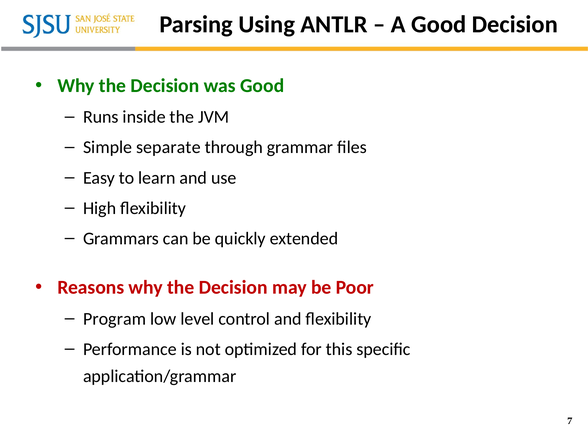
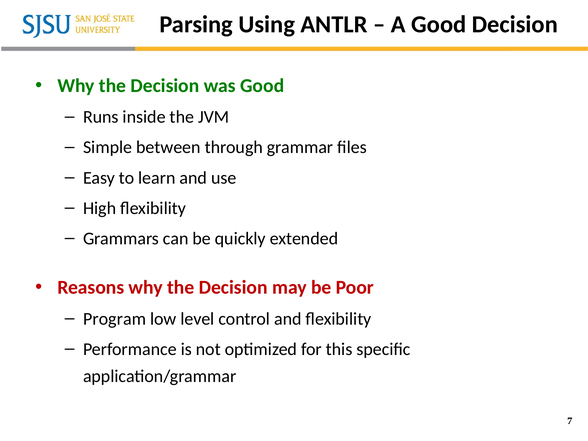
separate: separate -> between (168, 147)
